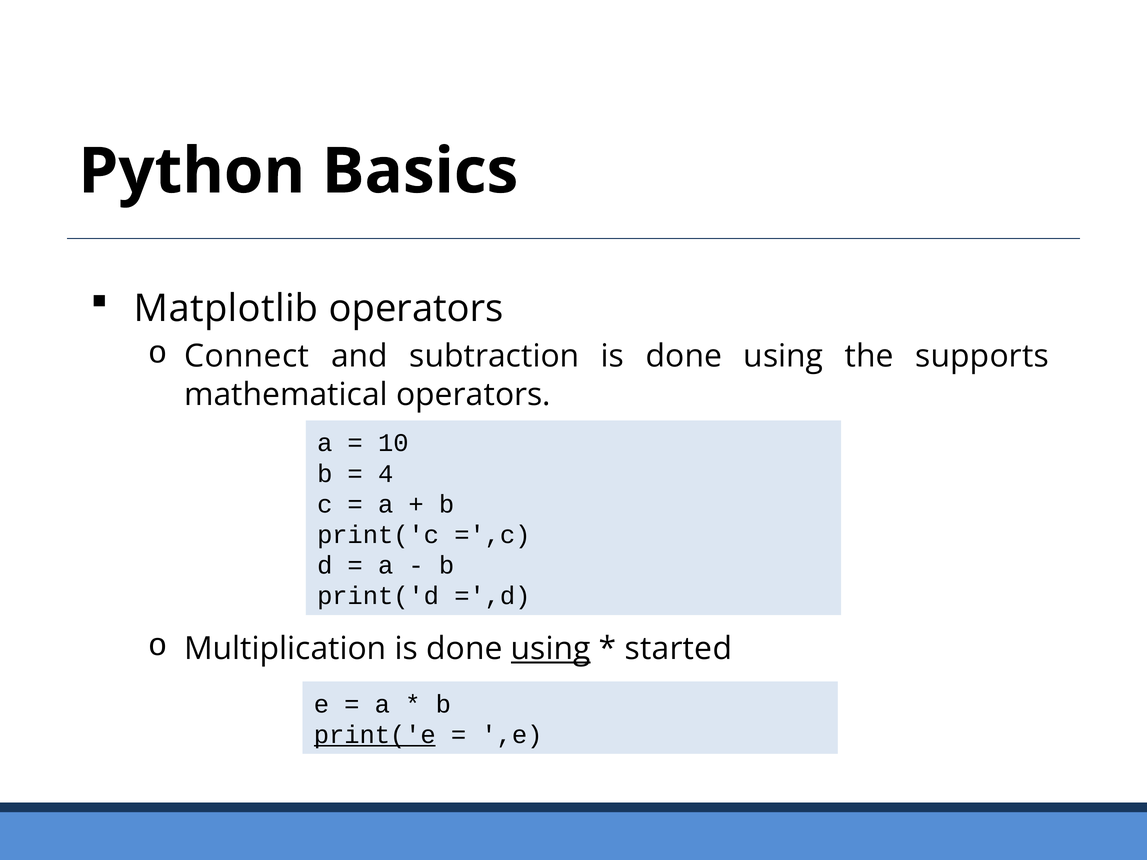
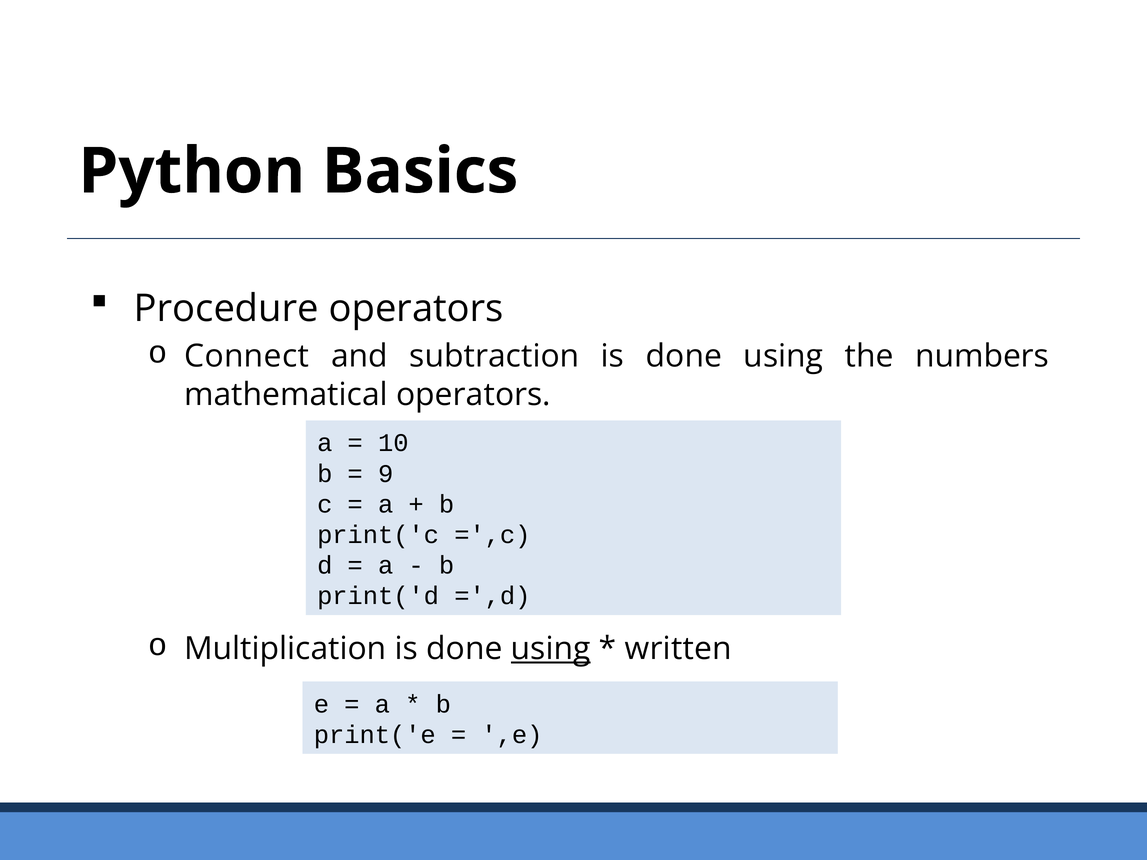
Matplotlib: Matplotlib -> Procedure (226, 309)
supports: supports -> numbers (982, 357)
4: 4 -> 9 (386, 474)
started: started -> written (678, 649)
print('e underline: present -> none (375, 735)
